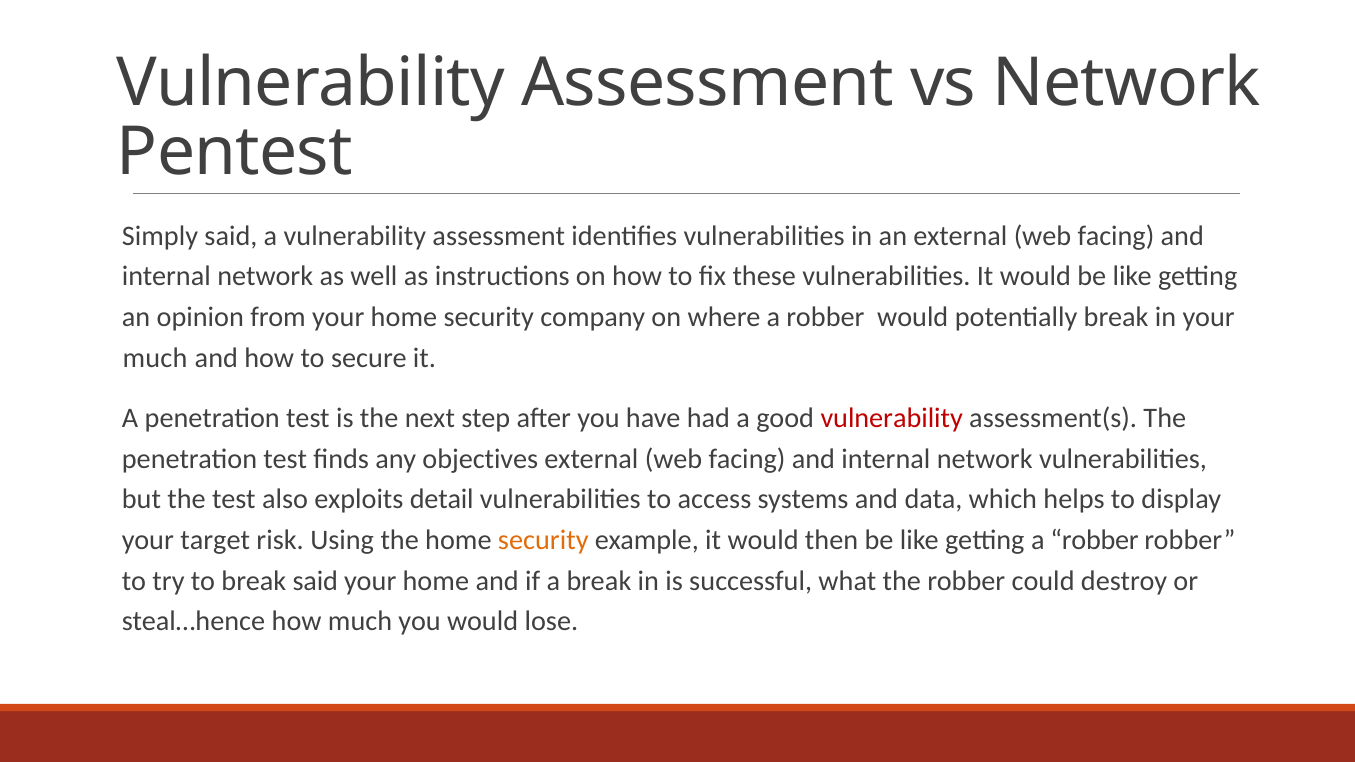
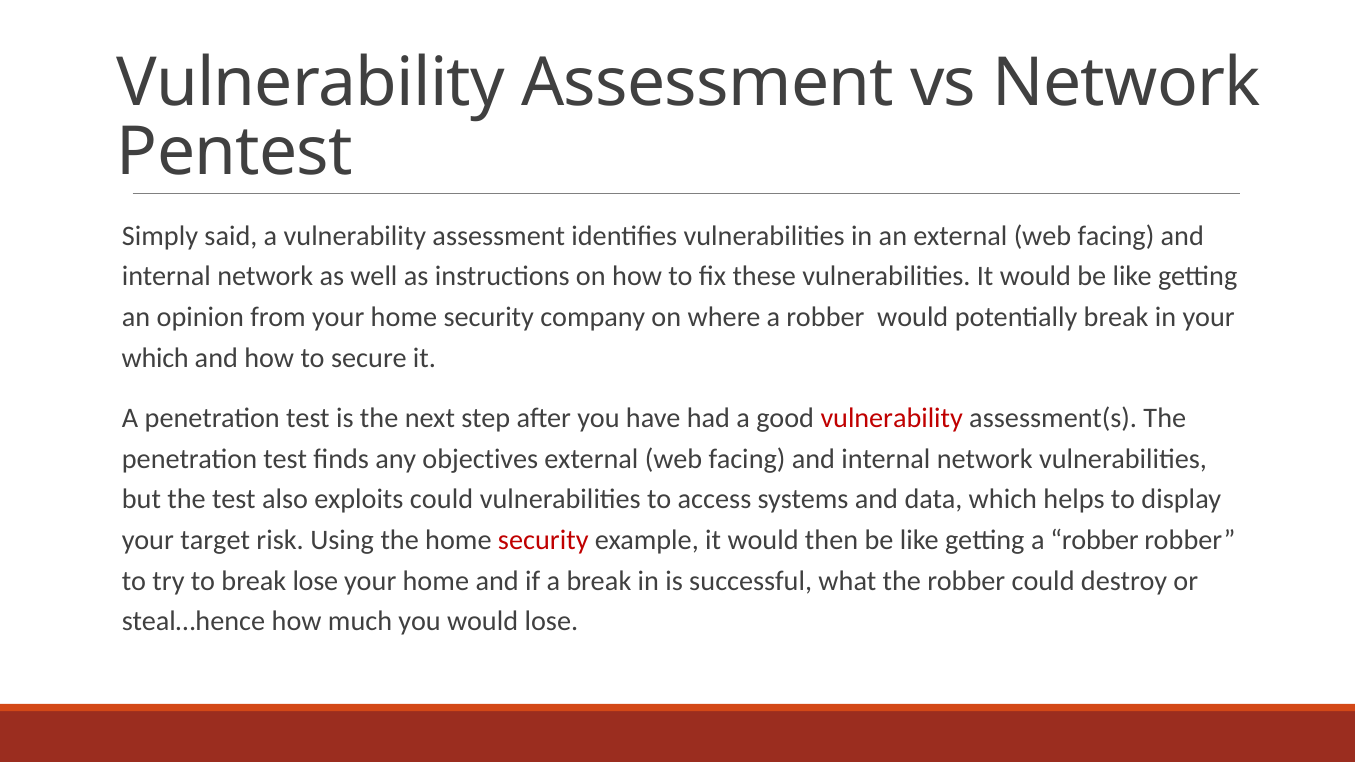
much: much -> which (155, 358)
exploits detail: detail -> could (442, 500)
security colour: orange -> red (543, 540)
break said: said -> lose (315, 581)
